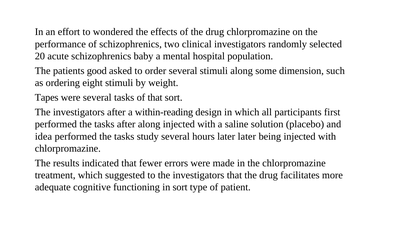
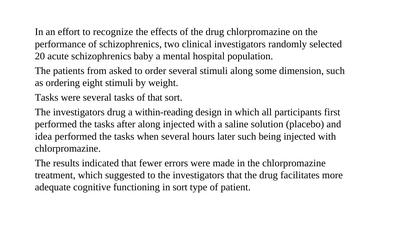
wondered: wondered -> recognize (113, 32)
good: good -> from (97, 71)
Tapes: Tapes -> Tasks (47, 98)
investigators after: after -> drug (116, 112)
study: study -> when (148, 137)
later later: later -> such (247, 137)
